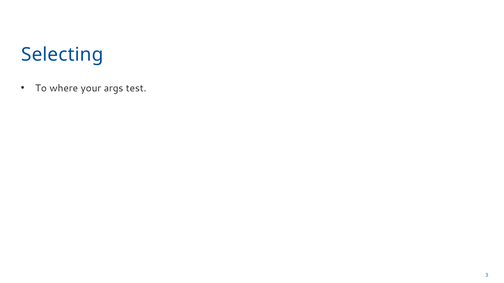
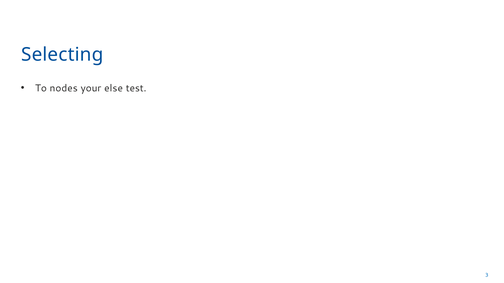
where: where -> nodes (64, 88)
args: args -> else (114, 88)
